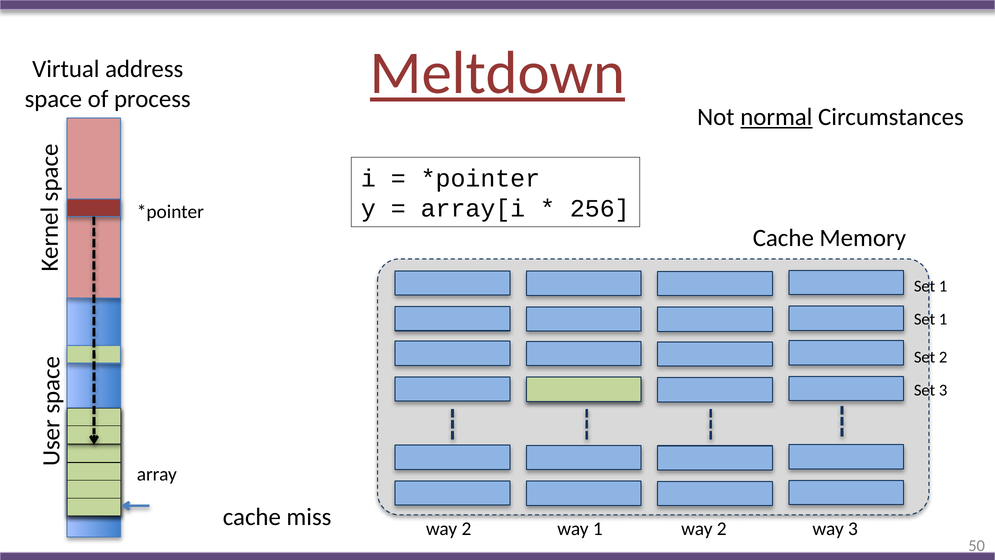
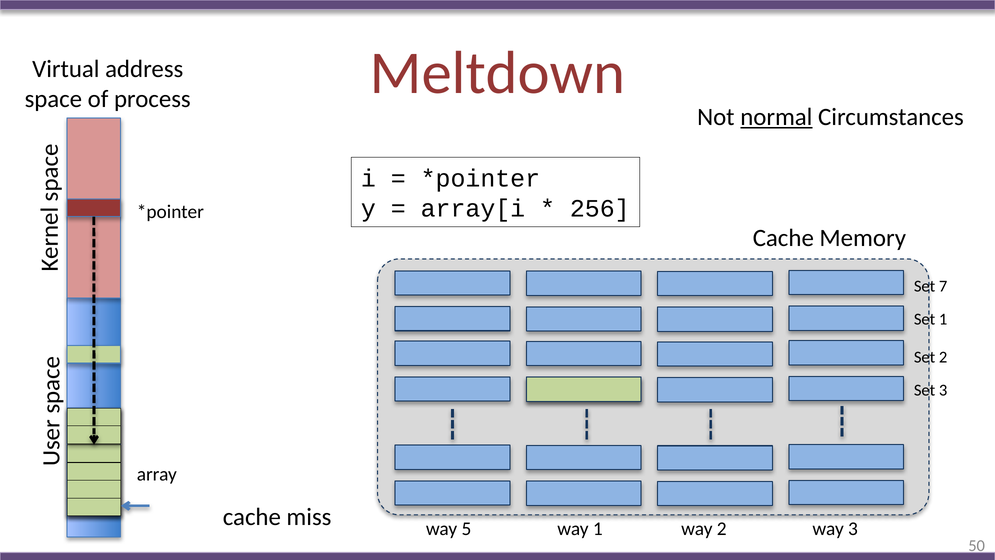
Meltdown underline: present -> none (497, 73)
1: 1 -> 7 (943, 286)
2: 2 -> 5 (466, 529)
